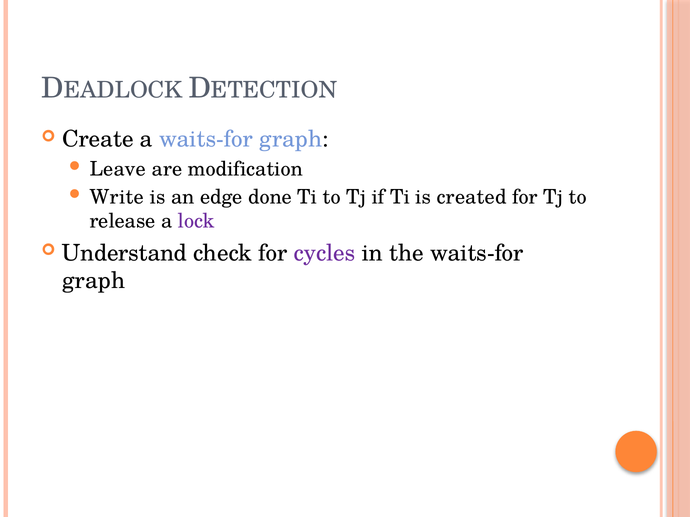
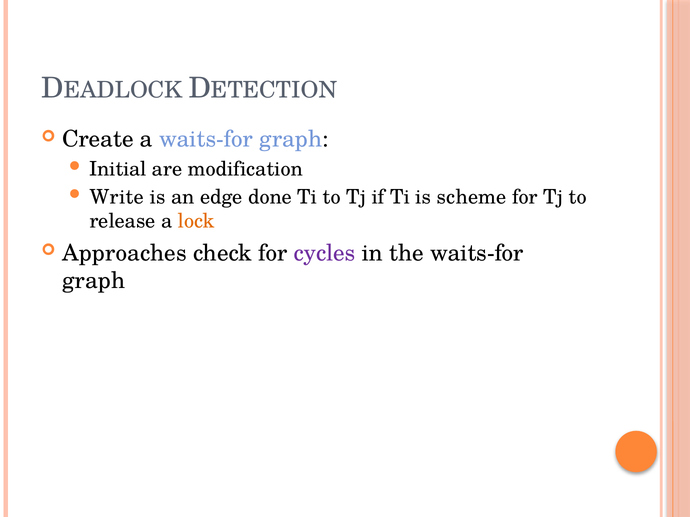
Leave: Leave -> Initial (118, 169)
created: created -> scheme (472, 197)
lock colour: purple -> orange (196, 222)
Understand: Understand -> Approaches (124, 253)
